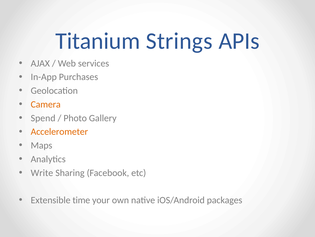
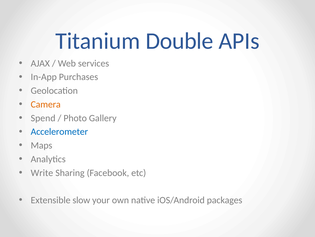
Strings: Strings -> Double (179, 41)
Accelerometer colour: orange -> blue (59, 131)
time: time -> slow (81, 200)
